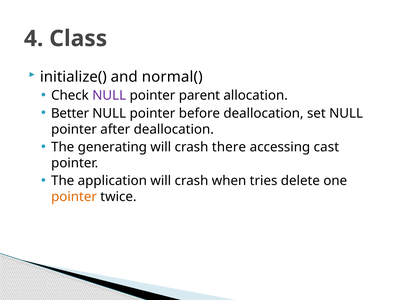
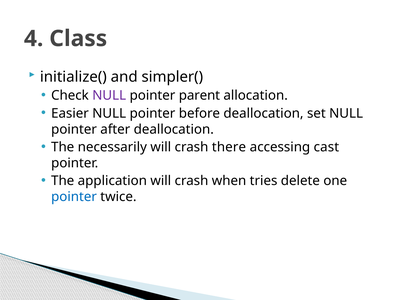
normal(: normal( -> simpler( (172, 77)
Better: Better -> Easier (70, 113)
generating: generating -> necessarily (112, 147)
pointer colour: orange -> blue (74, 197)
